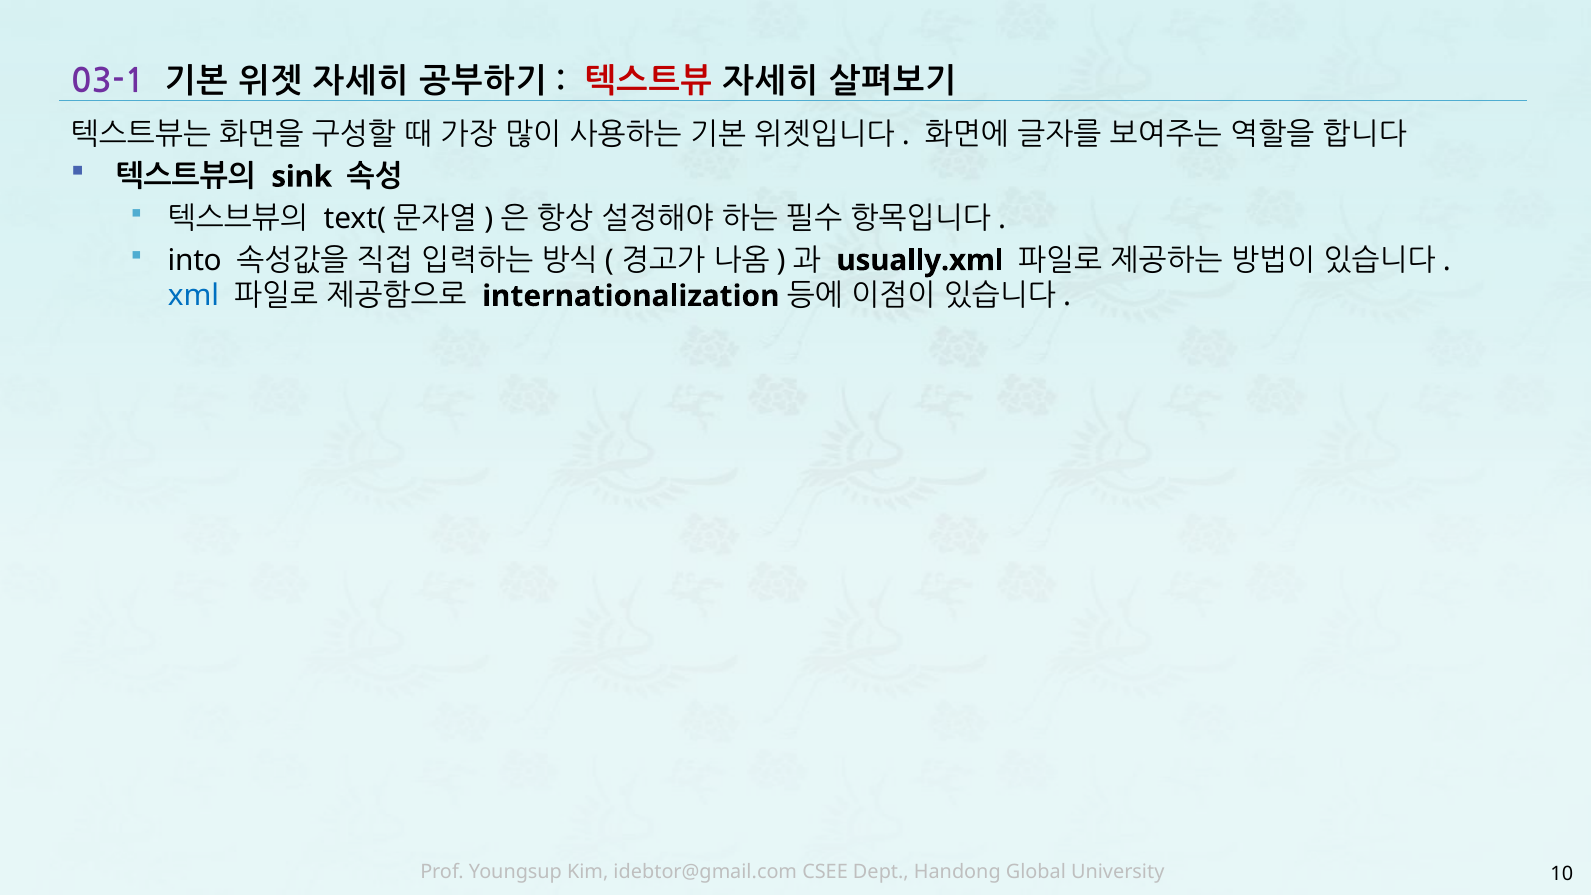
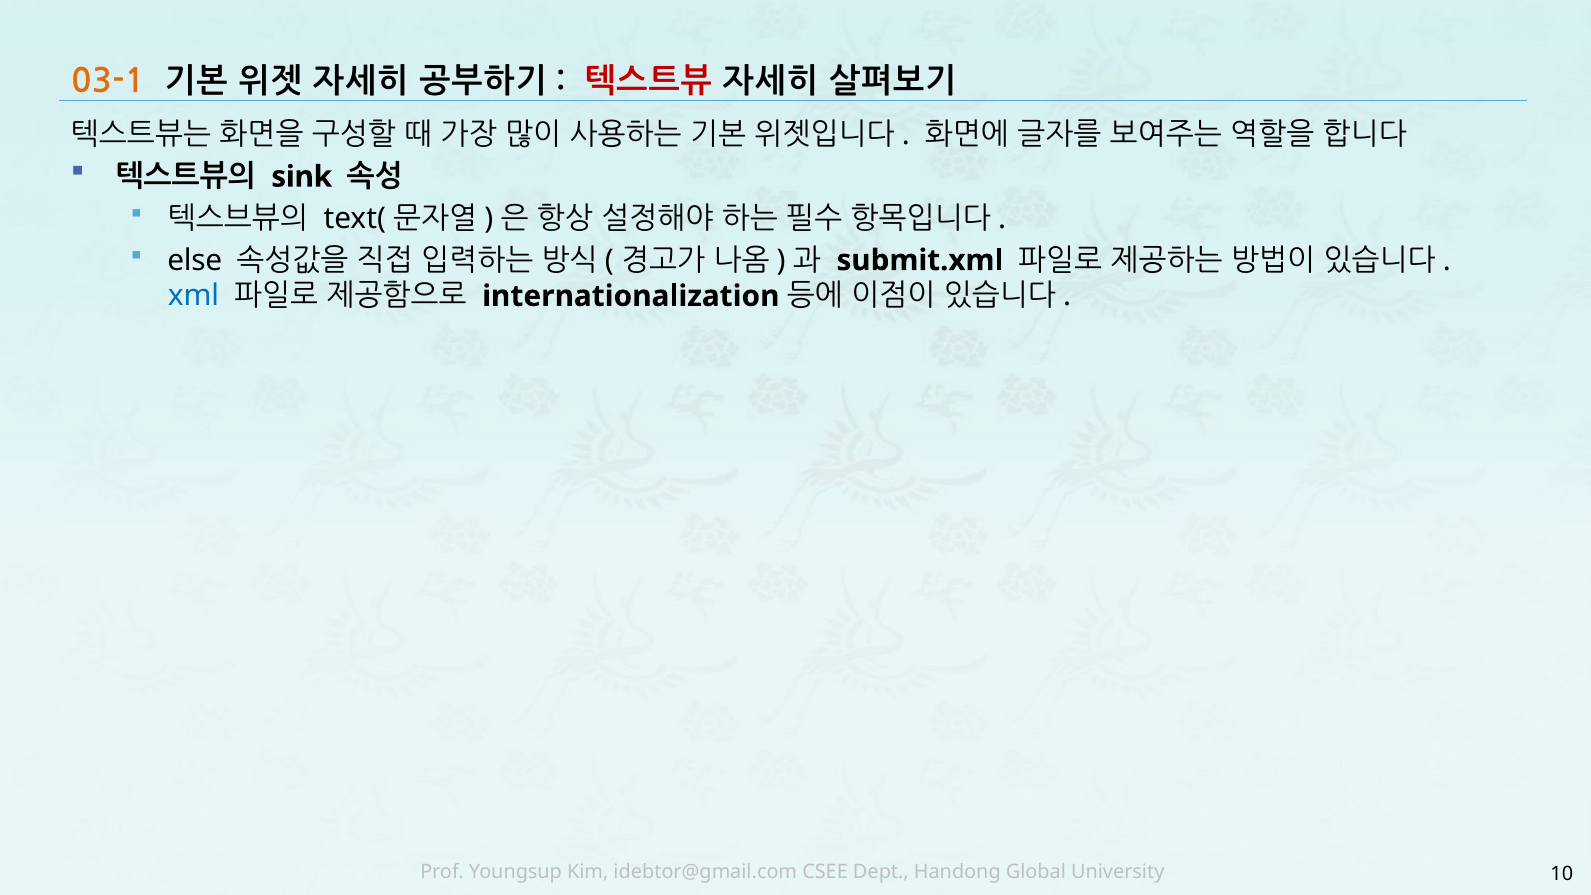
03-1 colour: purple -> orange (108, 82)
into: into -> else (195, 260)
usually.xml: usually.xml -> submit.xml (920, 260)
